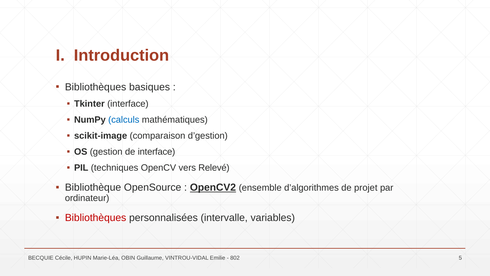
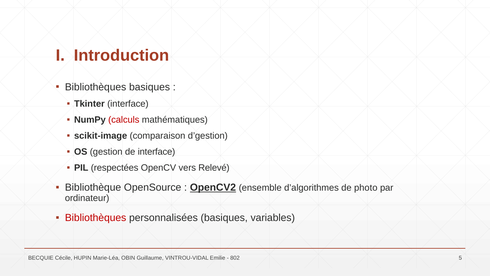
calculs colour: blue -> red (124, 120)
techniques: techniques -> respectées (115, 168)
projet: projet -> photo (366, 188)
personnalisées intervalle: intervalle -> basiques (224, 217)
